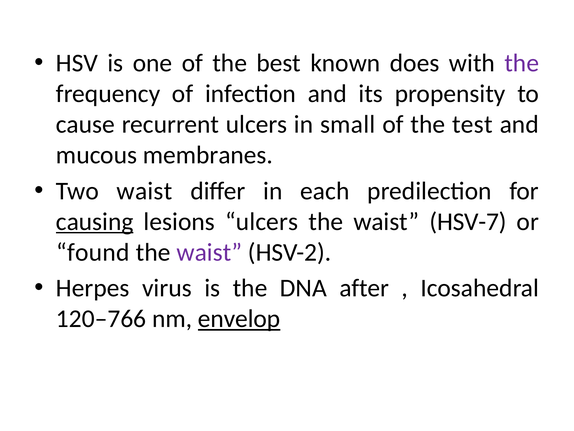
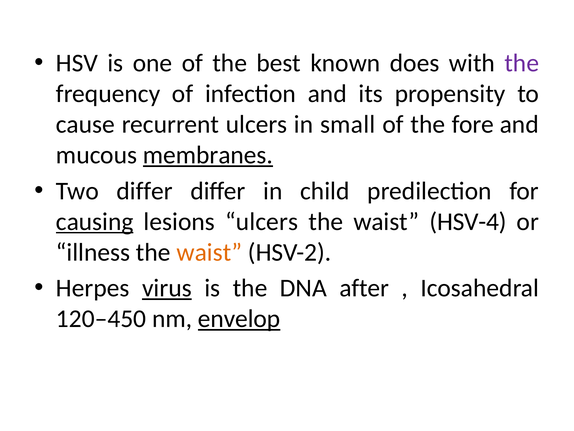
test: test -> fore (473, 124)
membranes underline: none -> present (208, 155)
Two waist: waist -> differ (145, 191)
each: each -> child (325, 191)
HSV-7: HSV-7 -> HSV-4 (468, 221)
found: found -> illness (93, 252)
waist colour: purple -> orange (209, 252)
virus underline: none -> present (167, 288)
120–766: 120–766 -> 120–450 (101, 318)
